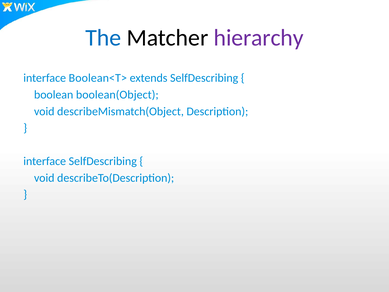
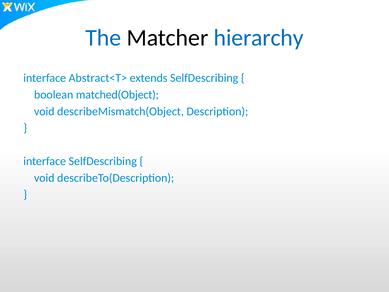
hierarchy colour: purple -> blue (259, 38)
Boolean<T>: Boolean<T> -> Abstract<T> (98, 78)
boolean(Object: boolean(Object -> matched(Object (117, 95)
